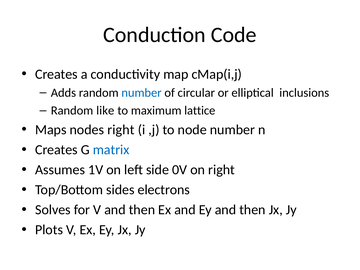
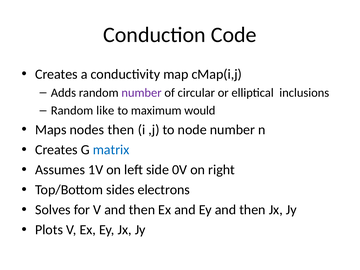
number colour: blue -> purple (142, 93)
lattice: lattice -> would (200, 111)
nodes right: right -> then (121, 130)
